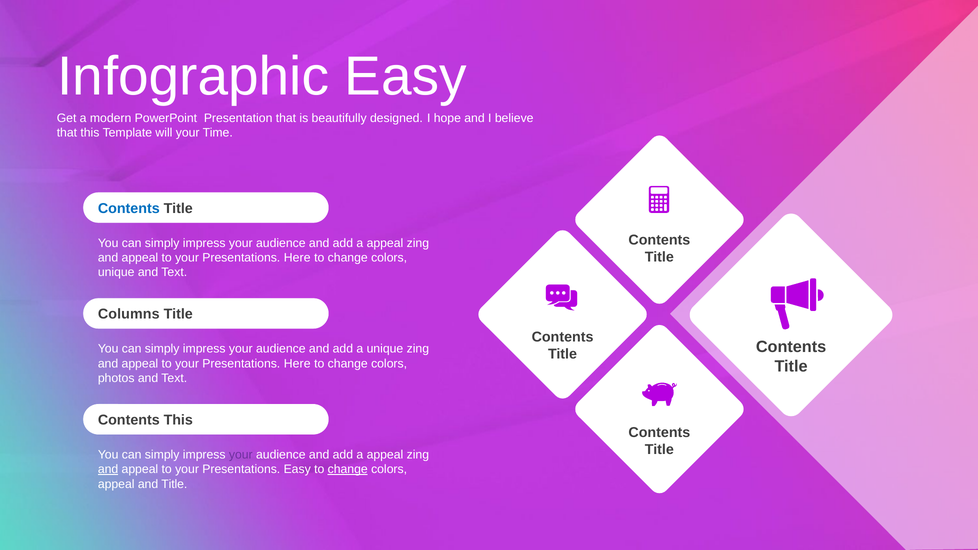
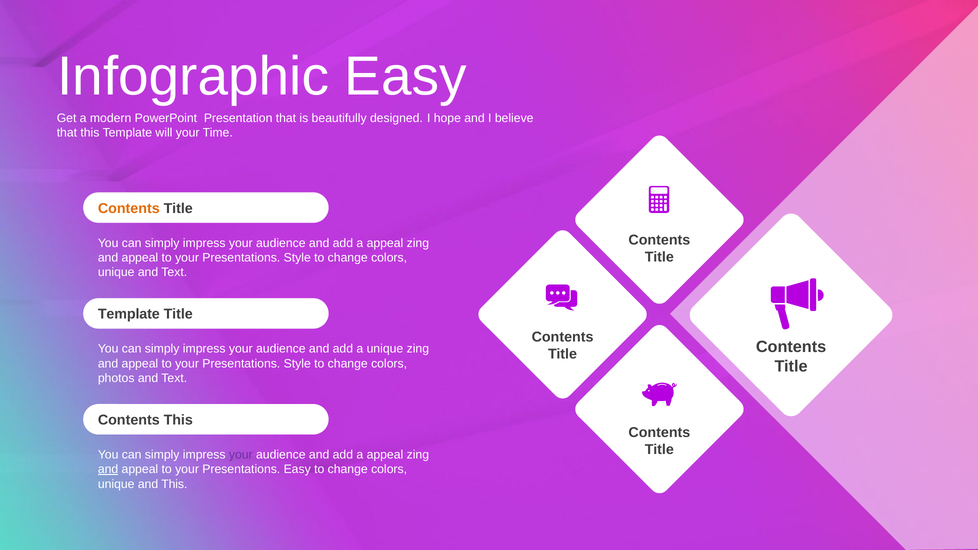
Contents colour: blue -> orange (129, 208)
Here: Here -> Style (297, 258)
Columns: Columns -> Template (129, 314)
Here: Here -> Style (297, 364)
change underline: present -> none (348, 469)
appeal: appeal -> unique (116, 484)
and Title: Title -> This (174, 484)
